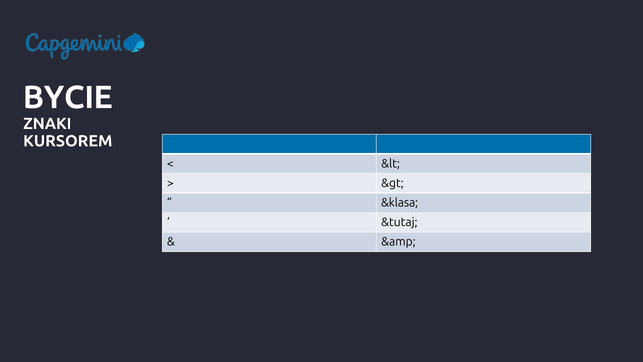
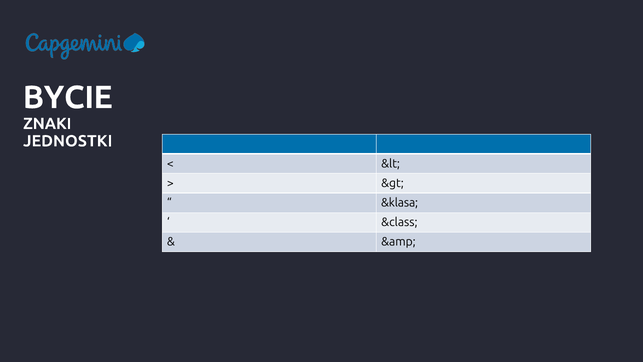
KURSOREM: KURSOREM -> JEDNOSTKI (68, 141)
&tutaj: &tutaj -> &class (399, 222)
